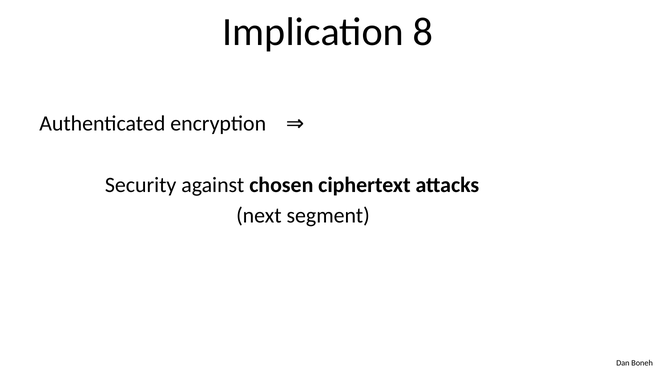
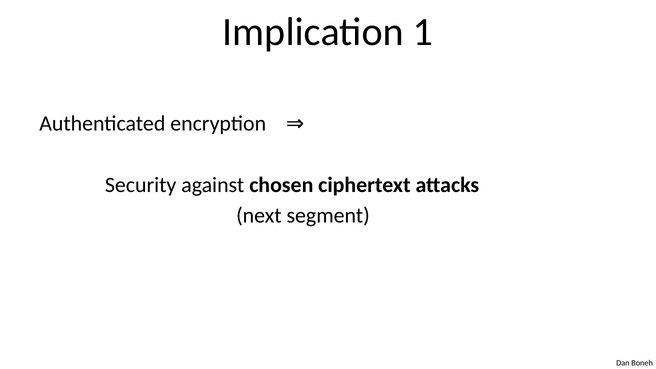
8: 8 -> 1 (423, 32)
